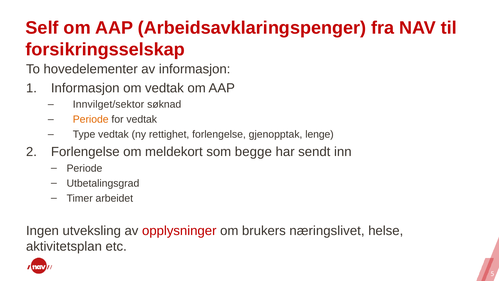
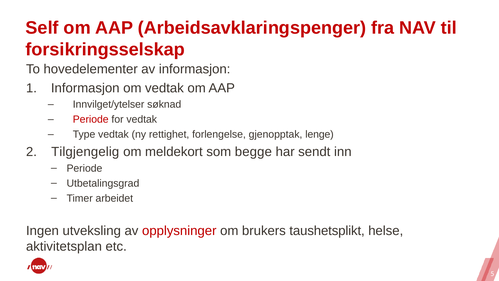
Innvilget/sektor: Innvilget/sektor -> Innvilget/ytelser (109, 104)
Periode colour: orange -> red (91, 119)
Forlengelse: Forlengelse -> Tilgjengelig (85, 152)
næringslivet: næringslivet -> taushetsplikt (327, 230)
